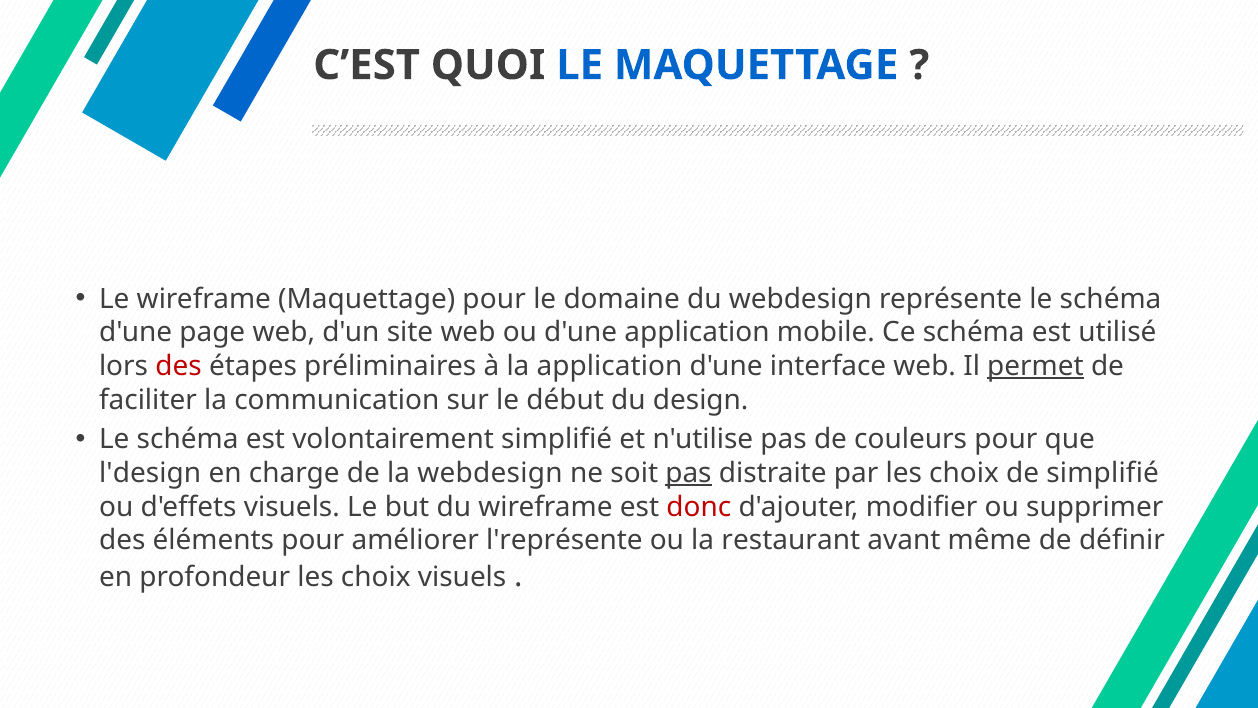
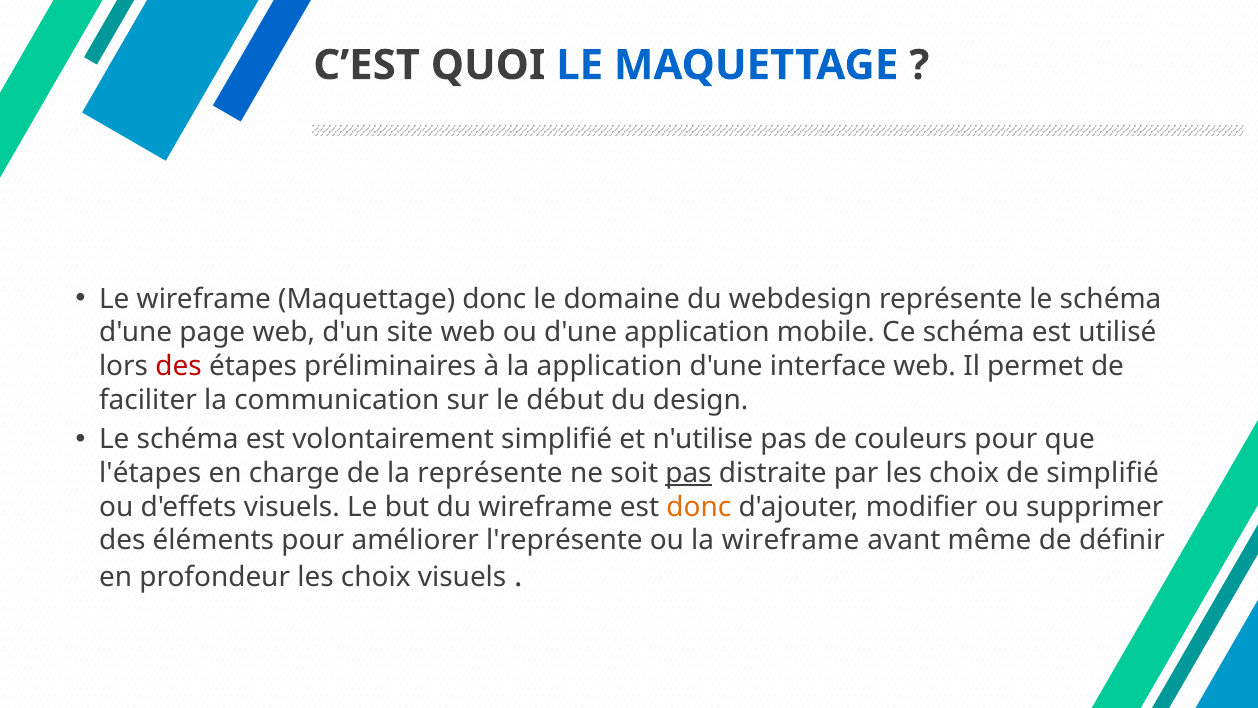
Maquettage pour: pour -> donc (494, 299)
permet underline: present -> none (1035, 366)
l'design: l'design -> l'étapes (150, 473)
la webdesign: webdesign -> représente (490, 473)
donc colour: red -> orange (699, 507)
la restaurant: restaurant -> wireframe (791, 540)
